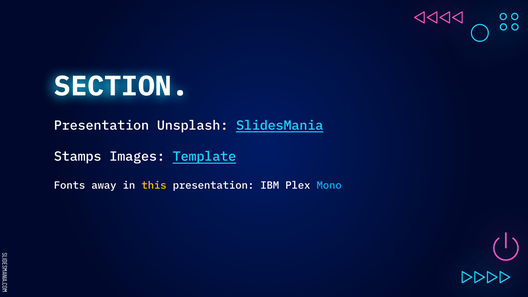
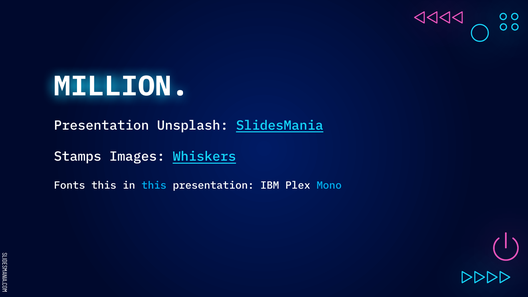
SECTION: SECTION -> MILLION (121, 86)
Template: Template -> Whiskers (204, 157)
Fonts away: away -> this (104, 185)
this colour: yellow -> light blue (154, 185)
